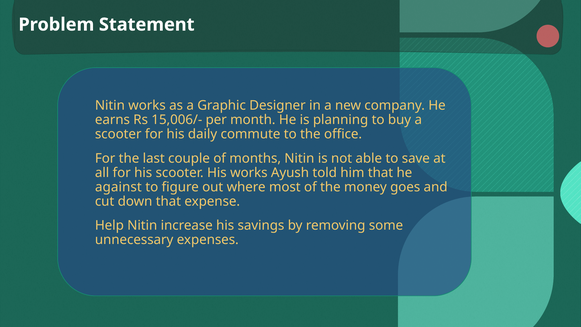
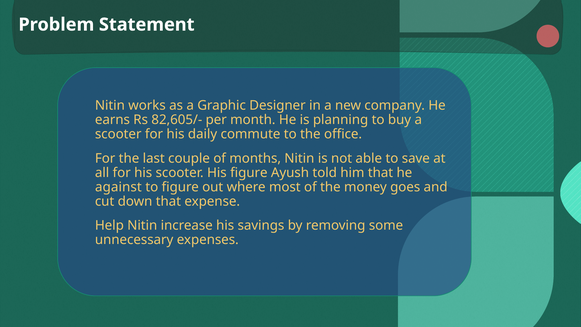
15,006/-: 15,006/- -> 82,605/- (177, 120)
His works: works -> figure (249, 173)
